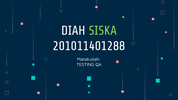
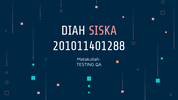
SISKA colour: light green -> pink (103, 31)
